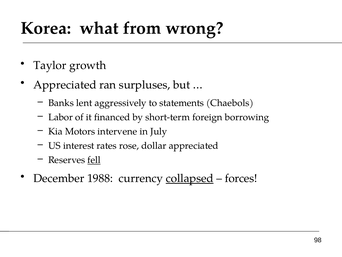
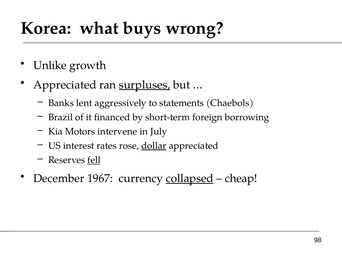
from: from -> buys (142, 28)
Taylor: Taylor -> Unlike (50, 65)
surpluses underline: none -> present (145, 85)
Labor: Labor -> Brazil (61, 117)
dollar underline: none -> present (154, 145)
1988: 1988 -> 1967 (100, 178)
forces: forces -> cheap (241, 178)
